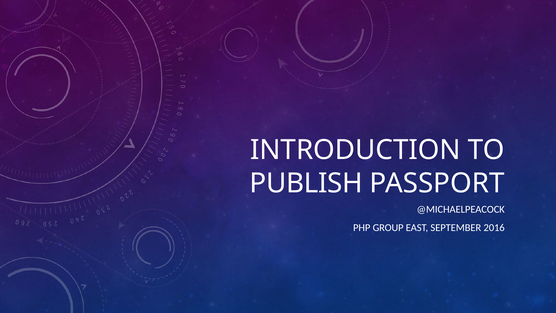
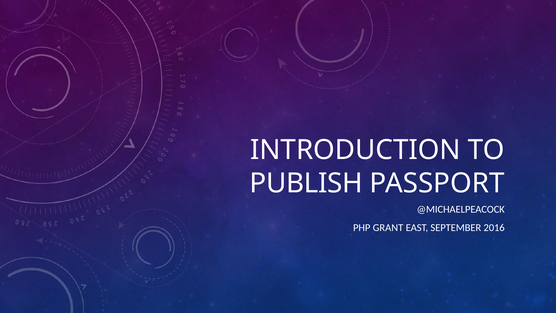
GROUP: GROUP -> GRANT (388, 227)
